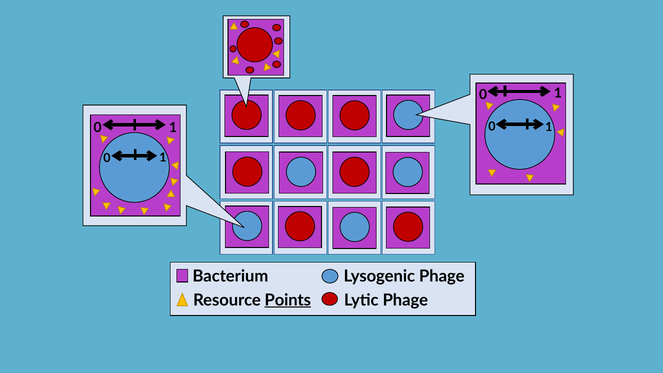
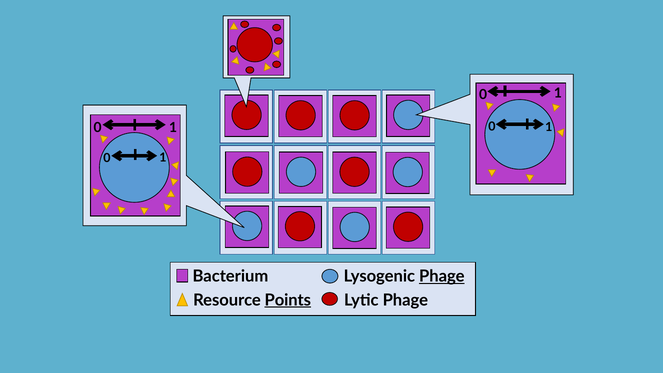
Phage underline: none -> present (442, 276)
